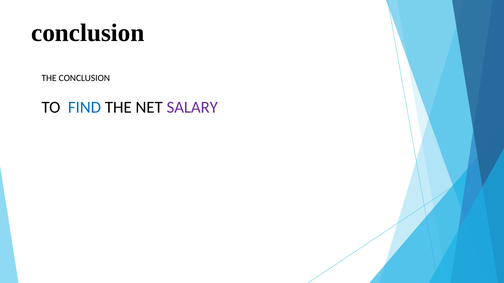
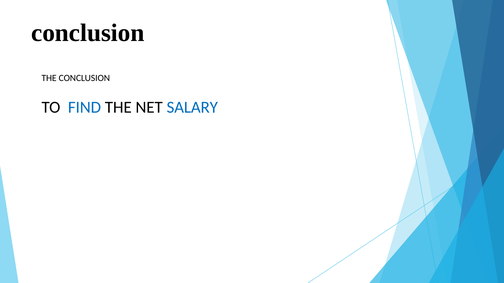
SALARY colour: purple -> blue (192, 108)
